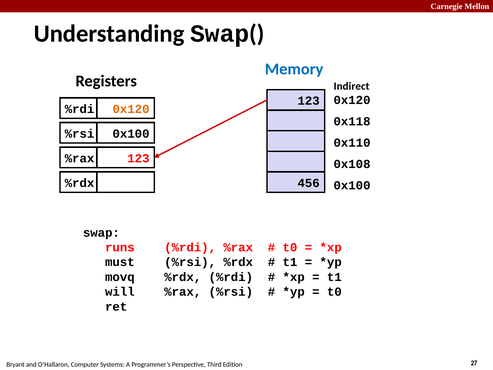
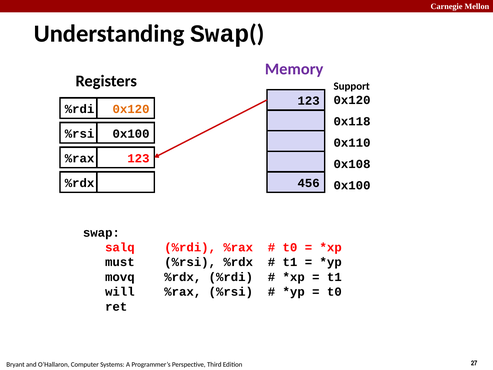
Memory colour: blue -> purple (294, 69)
Indirect: Indirect -> Support (352, 86)
runs: runs -> salq (120, 247)
